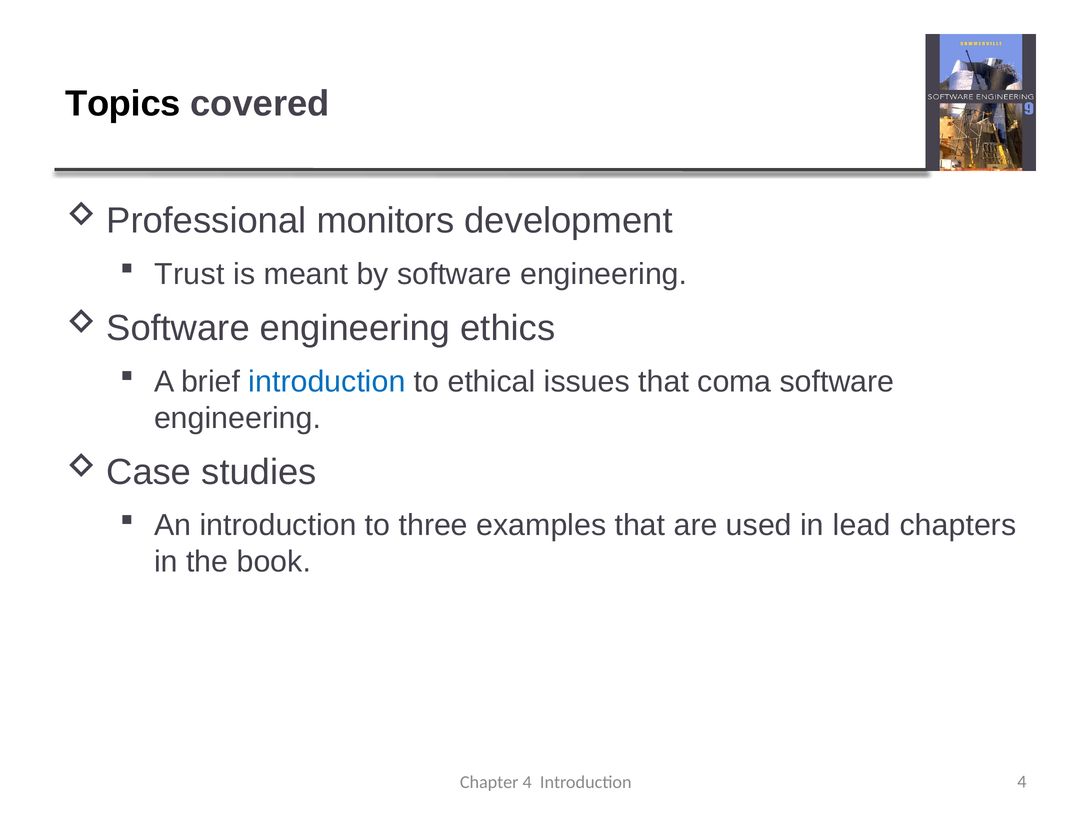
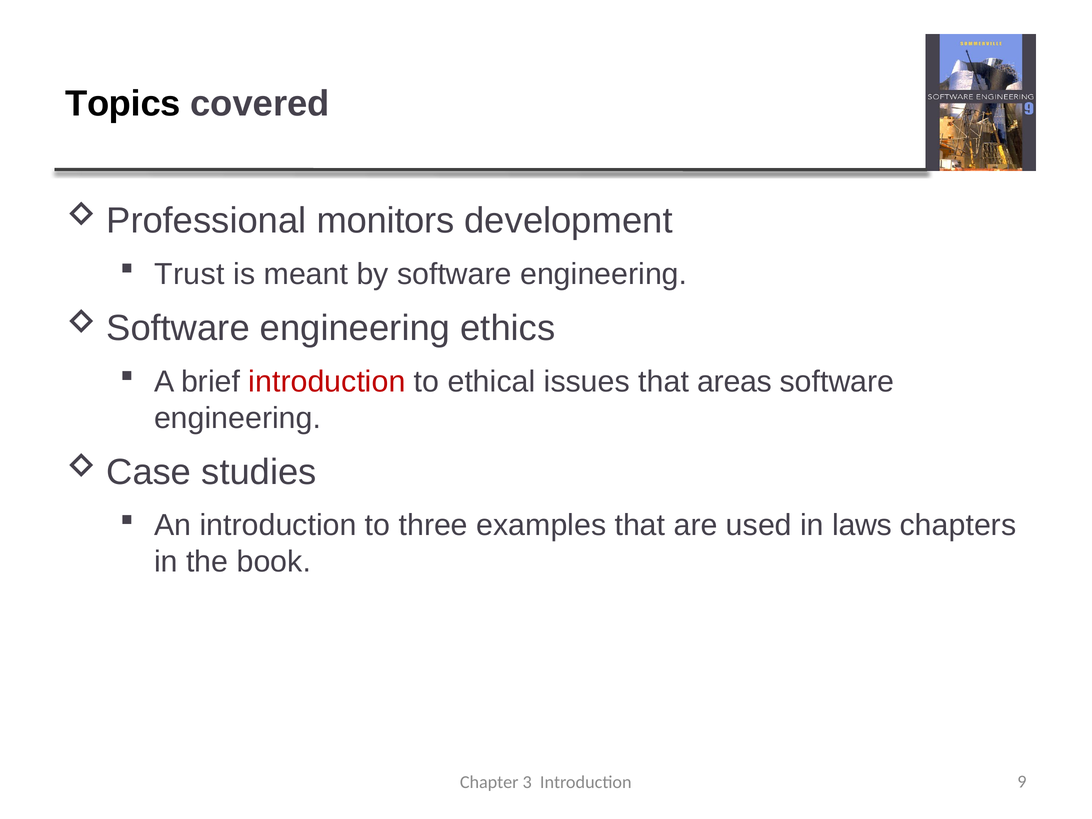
introduction colour: blue -> red (327, 382)
coma: coma -> areas (734, 382)
lead: lead -> laws (862, 525)
Chapter 4: 4 -> 3 (527, 782)
Introduction 4: 4 -> 9 (1022, 782)
